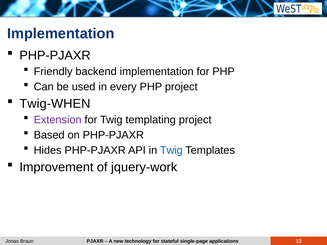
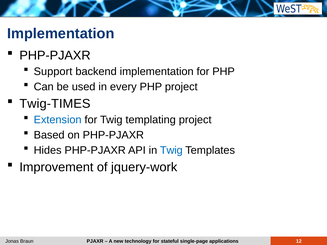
Friendly: Friendly -> Support (53, 72)
Twig-WHEN: Twig-WHEN -> Twig-TIMES (55, 104)
Extension colour: purple -> blue (58, 120)
